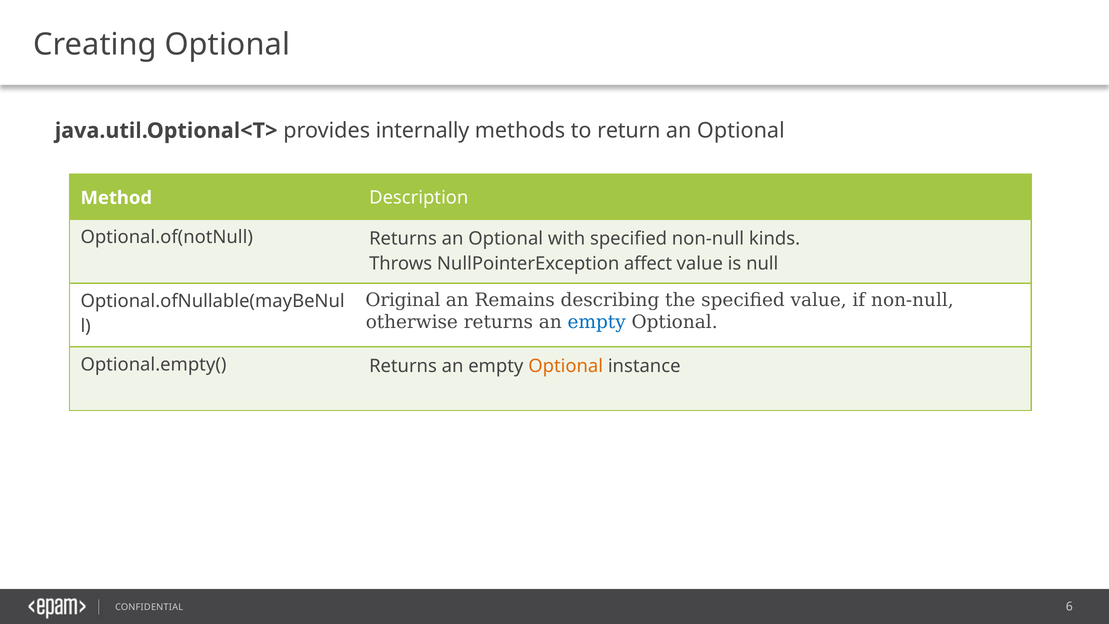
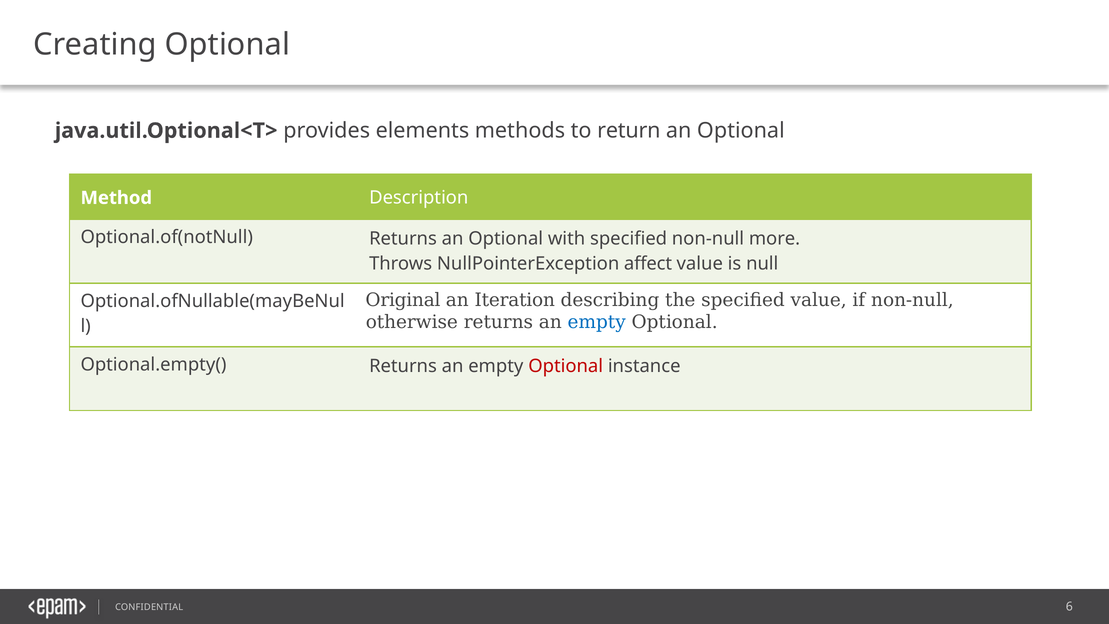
internally: internally -> elements (422, 131)
kinds: kinds -> more (775, 239)
Remains: Remains -> Iteration (515, 300)
Optional colour: orange -> red (566, 366)
